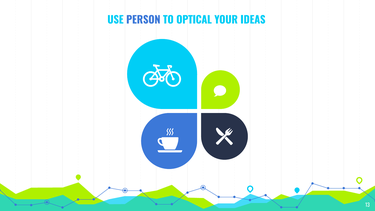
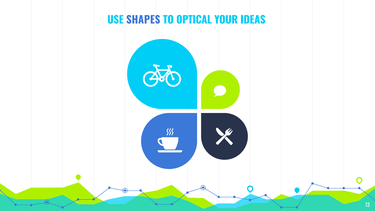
PERSON: PERSON -> SHAPES (143, 20)
